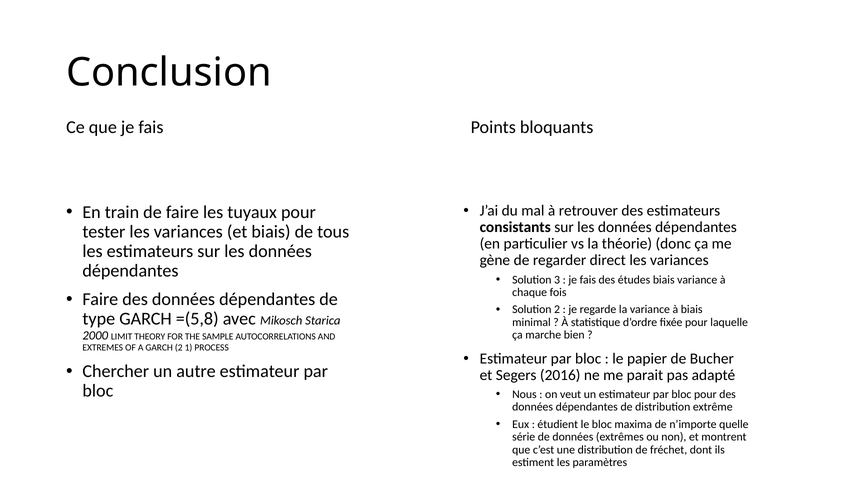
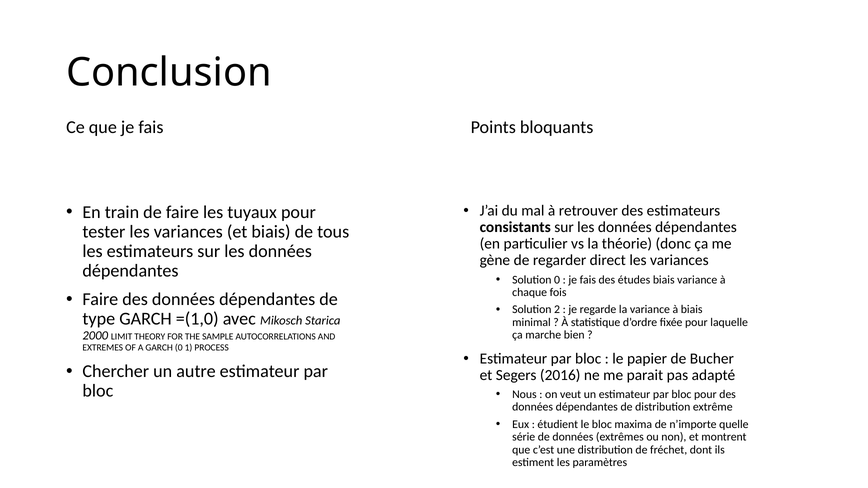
Solution 3: 3 -> 0 (557, 280)
=(5,8: =(5,8 -> =(1,0 (197, 319)
GARCH 2: 2 -> 0 (179, 348)
